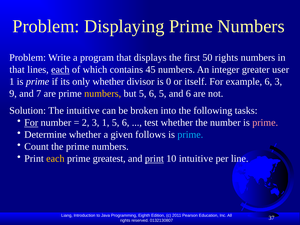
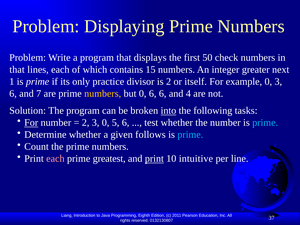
50 rights: rights -> check (227, 58)
each underline: present -> none (60, 70)
45: 45 -> 15 (151, 70)
user: user -> next (281, 70)
only whether: whether -> practice (108, 82)
is 0: 0 -> 2 (169, 82)
example 6: 6 -> 0 (268, 82)
9: 9 -> 6 (13, 94)
but 5: 5 -> 0 (143, 94)
6 5: 5 -> 6 (163, 94)
and 6: 6 -> 4 (188, 94)
The intuitive: intuitive -> program (83, 111)
into underline: none -> present (168, 111)
3 1: 1 -> 0 (106, 123)
prime colour: pink -> light blue (265, 123)
each colour: yellow -> pink (55, 159)
